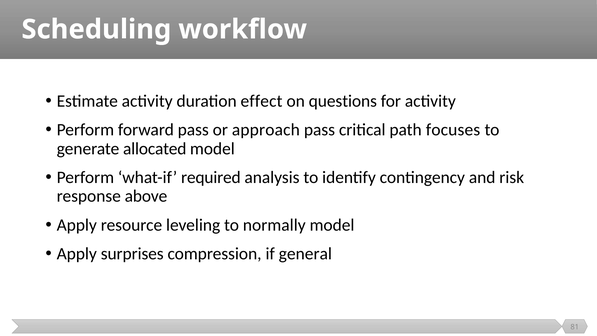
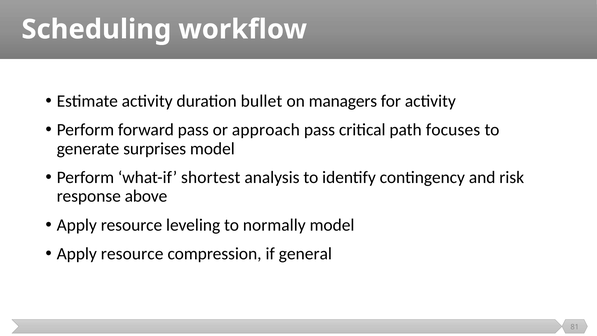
effect: effect -> bullet (262, 101)
questions: questions -> managers (343, 101)
allocated: allocated -> surprises (155, 149)
required: required -> shortest (211, 177)
surprises: surprises -> resource (132, 254)
